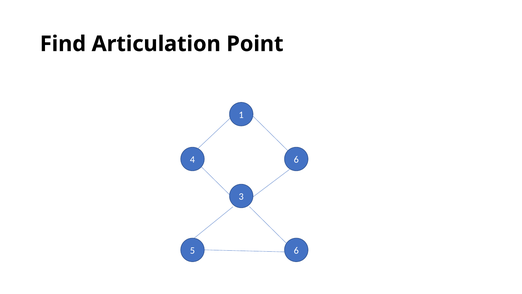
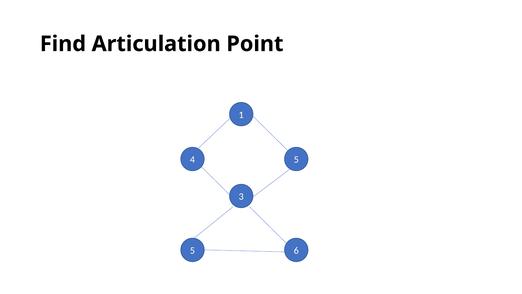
4 6: 6 -> 5 (296, 159)
